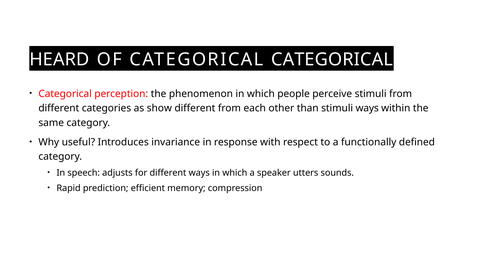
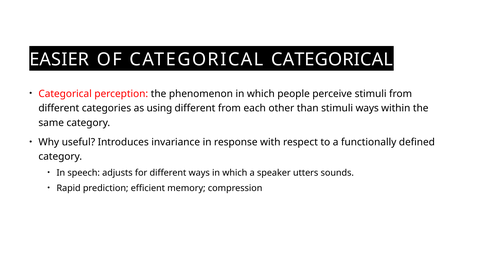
HEARD: HEARD -> EASIER (59, 60)
show: show -> using (159, 108)
